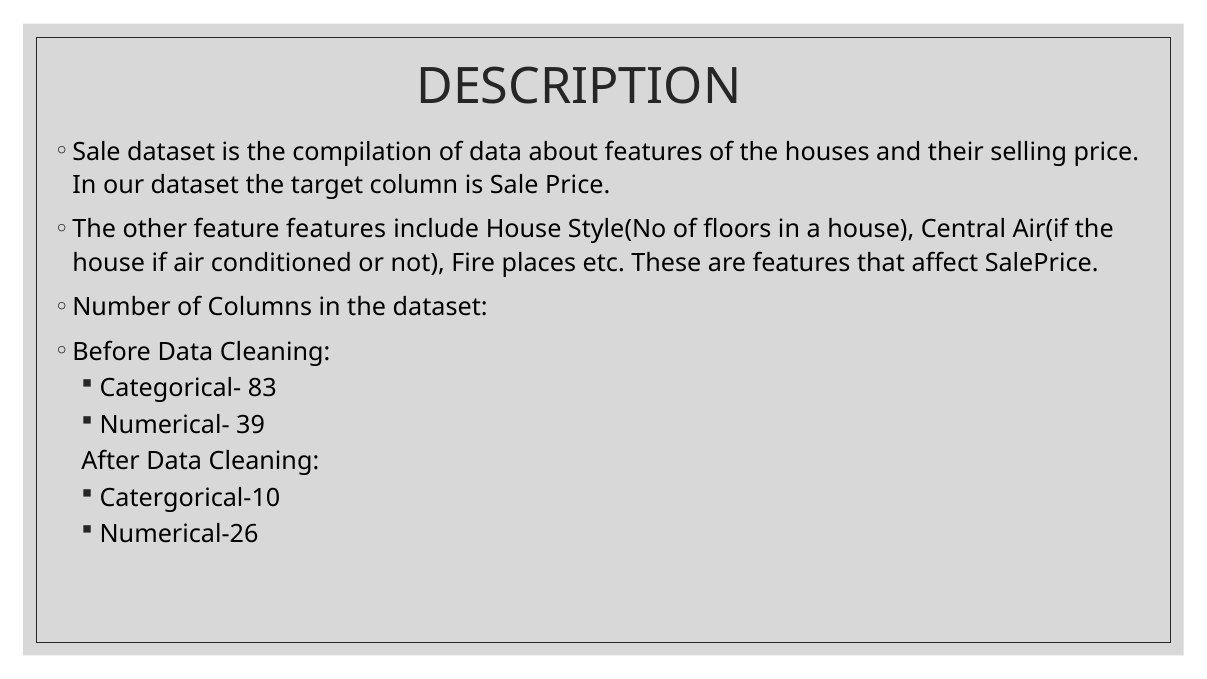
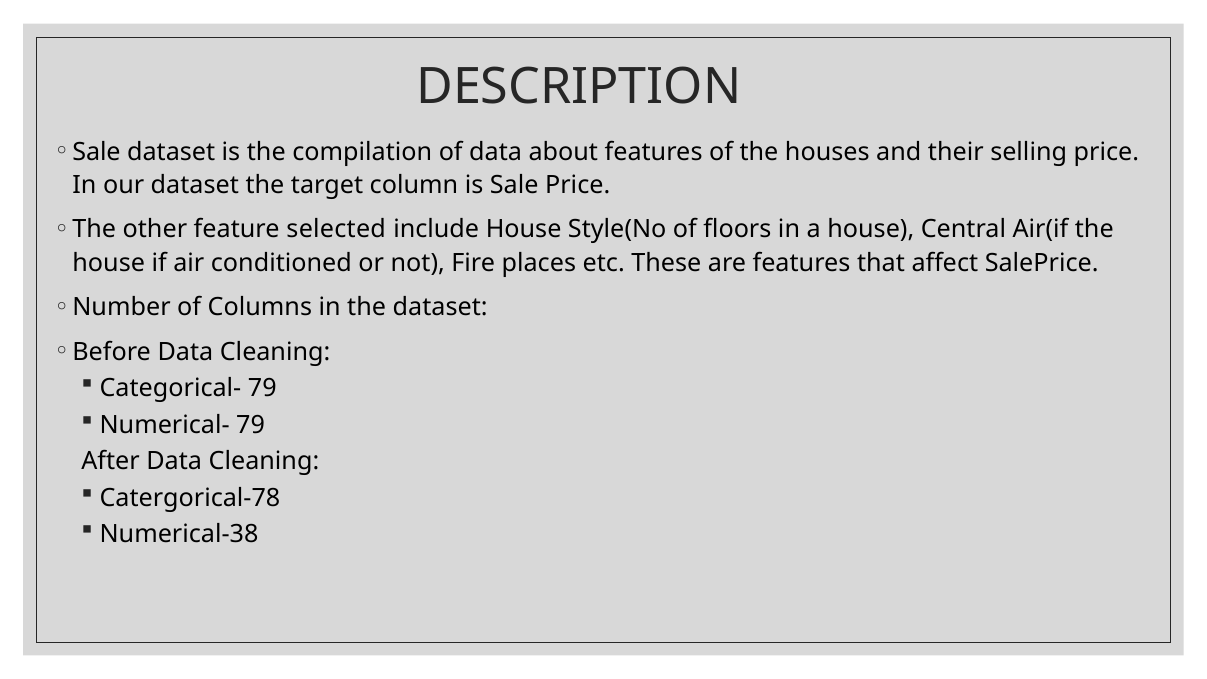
feature features: features -> selected (336, 229)
Categorical- 83: 83 -> 79 (262, 388)
Numerical- 39: 39 -> 79 (251, 425)
Catergorical-10: Catergorical-10 -> Catergorical-78 (190, 498)
Numerical-26: Numerical-26 -> Numerical-38 (179, 534)
